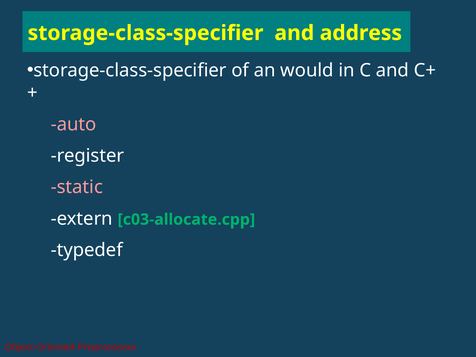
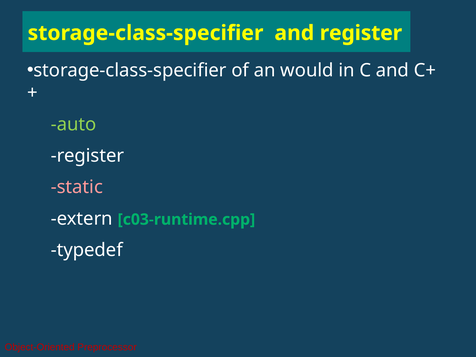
and address: address -> register (361, 33)
auto colour: pink -> light green (74, 124)
c03-allocate.cpp: c03-allocate.cpp -> c03-runtime.cpp (186, 219)
